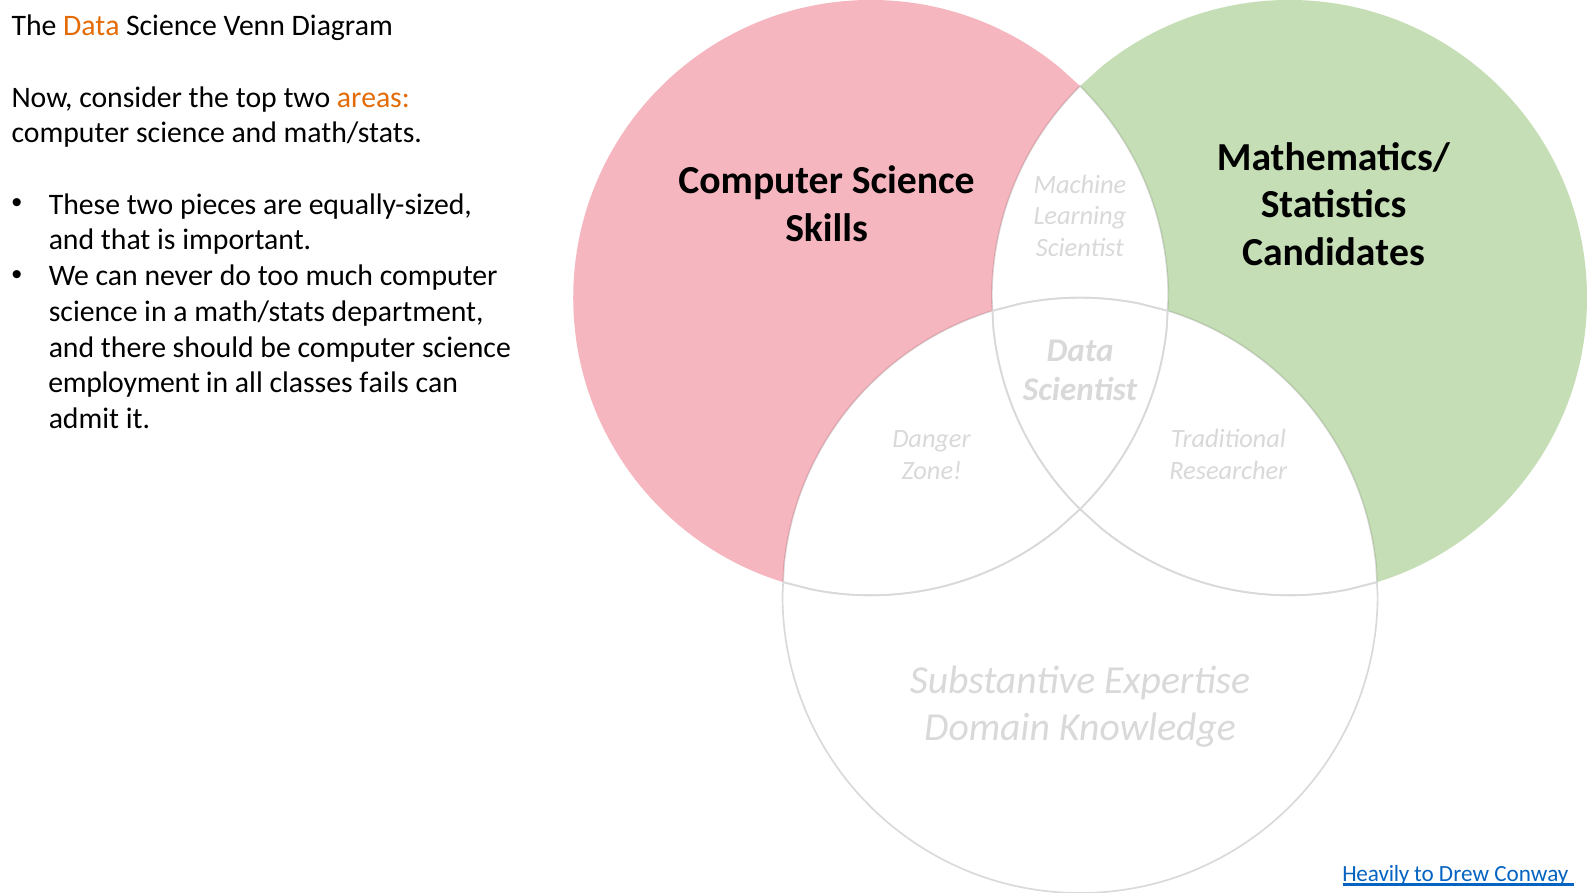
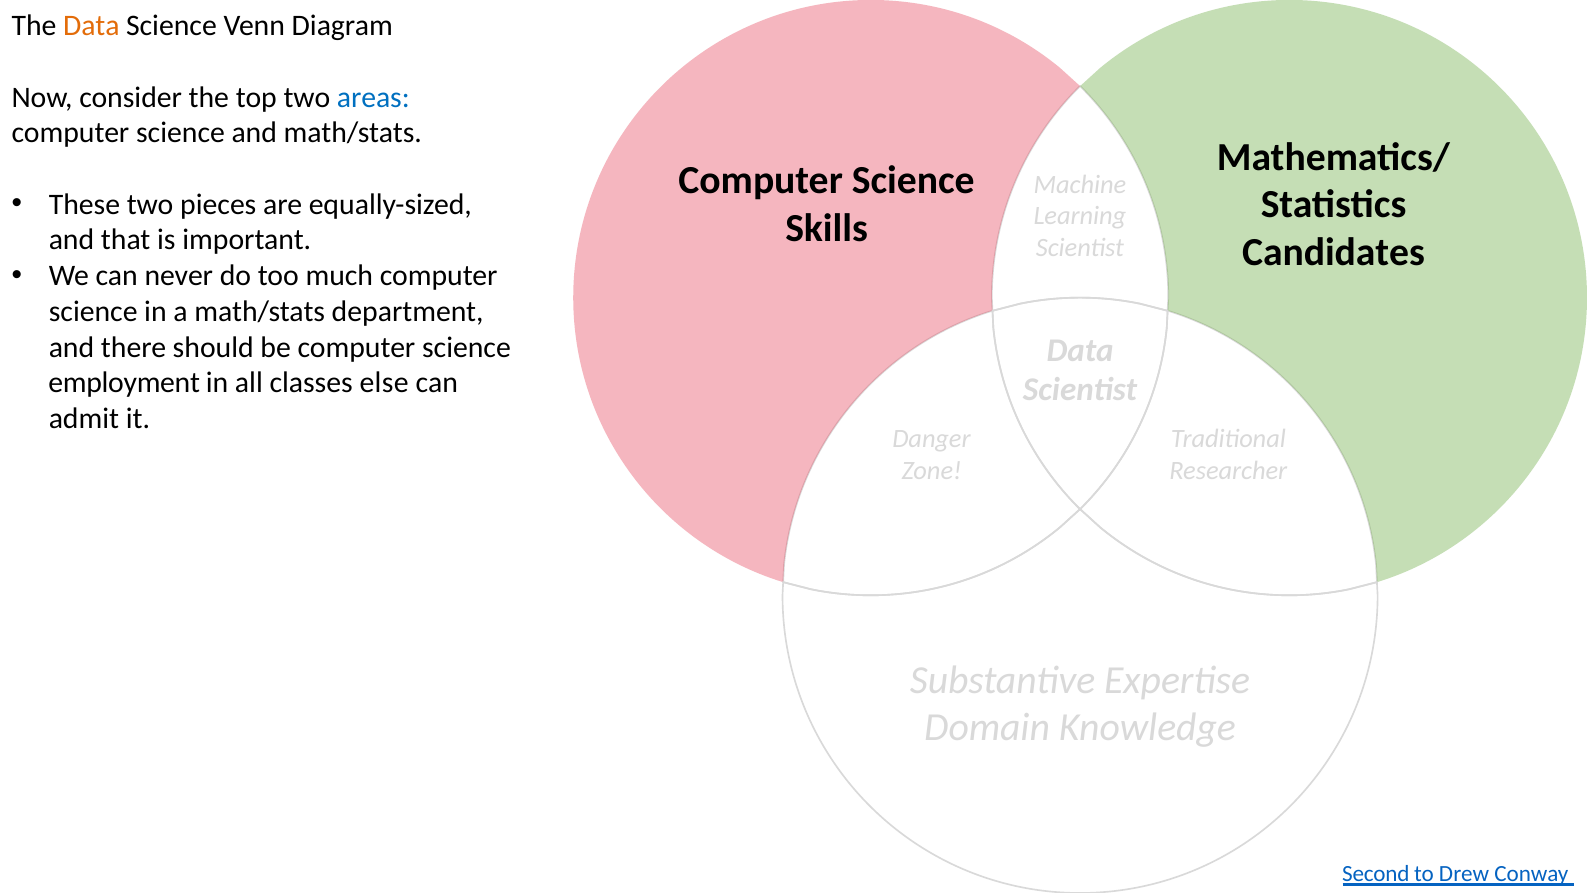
areas colour: orange -> blue (373, 97)
fails: fails -> else (384, 383)
Heavily: Heavily -> Second (1376, 874)
